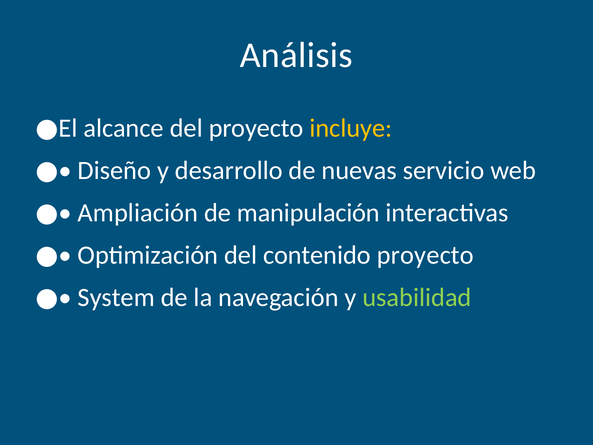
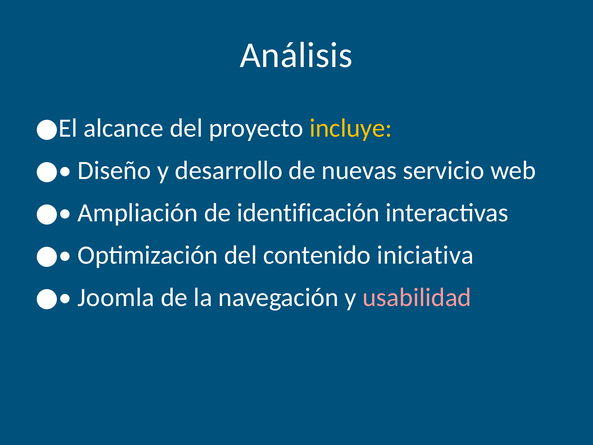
manipulación: manipulación -> identificación (308, 213)
contenido proyecto: proyecto -> iniciativa (425, 255)
System: System -> Joomla (116, 297)
usabilidad colour: light green -> pink (417, 297)
